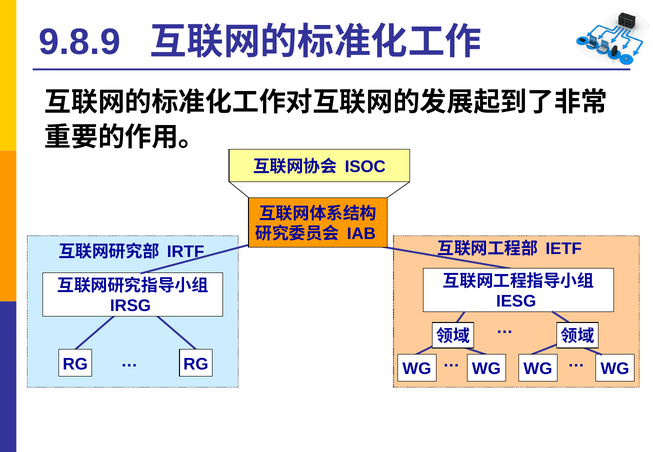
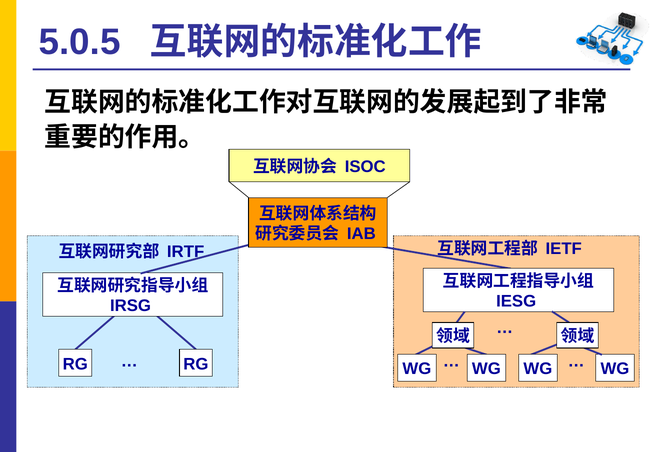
9.8.9: 9.8.9 -> 5.0.5 (80, 42)
